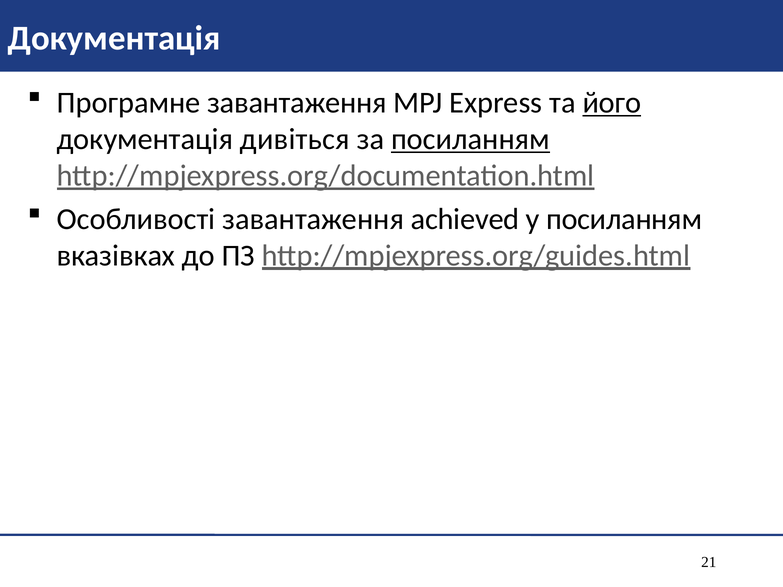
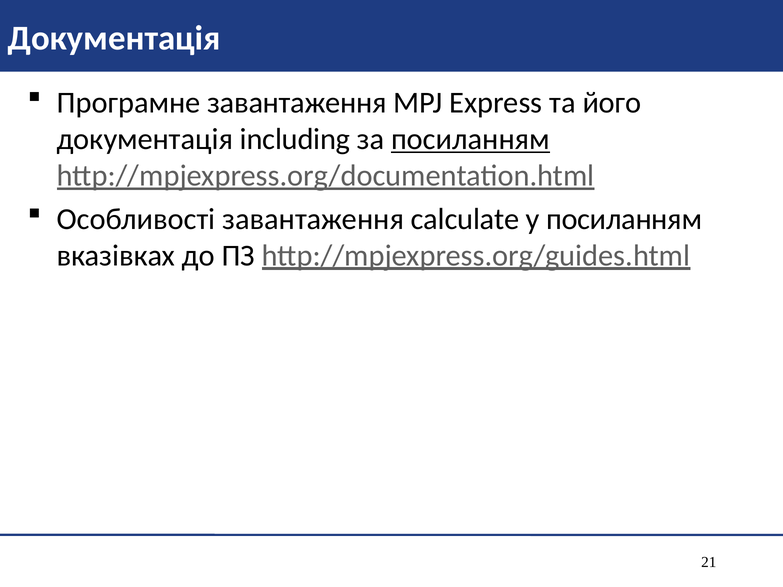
його underline: present -> none (612, 103)
дивіться: дивіться -> including (295, 139)
achieved: achieved -> calculate (465, 219)
